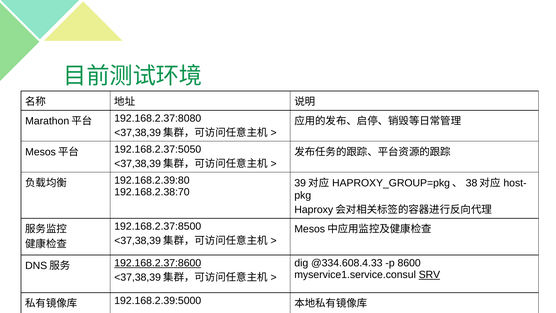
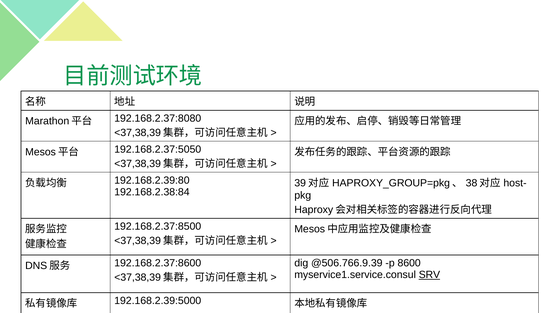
192.168.2.38:70: 192.168.2.38:70 -> 192.168.2.38:84 (152, 192)
@334.608.4.33: @334.608.4.33 -> @506.766.9.39 (347, 263)
192.168.2.37:8600 underline: present -> none (158, 263)
